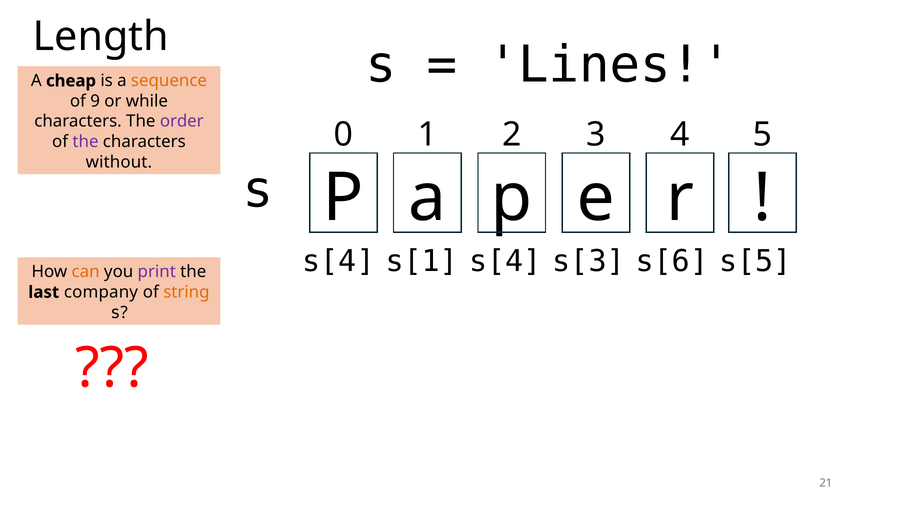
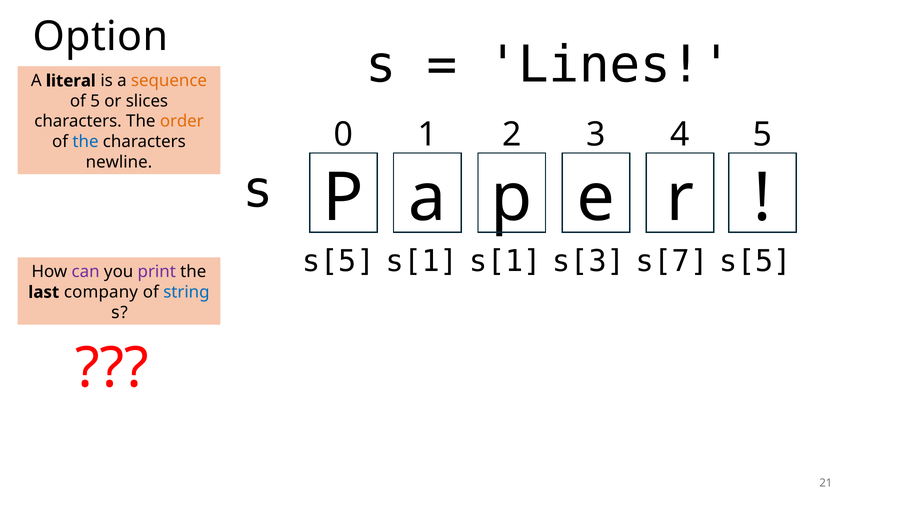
Length: Length -> Option (101, 37)
cheap: cheap -> literal (71, 81)
of 9: 9 -> 5 (95, 101)
while: while -> slices (147, 101)
order colour: purple -> orange (182, 121)
the colour: purple -> blue (86, 142)
without: without -> newline (119, 162)
s[4: s[4 -> s[5 (338, 261)
s[1 s[4: s[4 -> s[1 (505, 261)
s[6: s[6 -> s[7 (672, 261)
can colour: orange -> purple (86, 272)
string colour: orange -> blue (186, 292)
